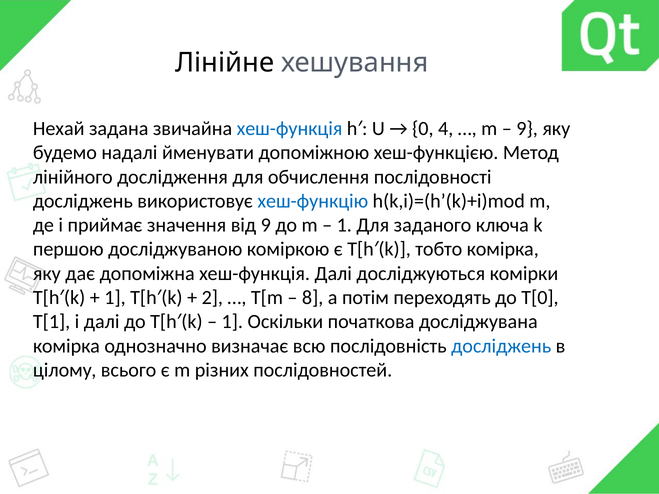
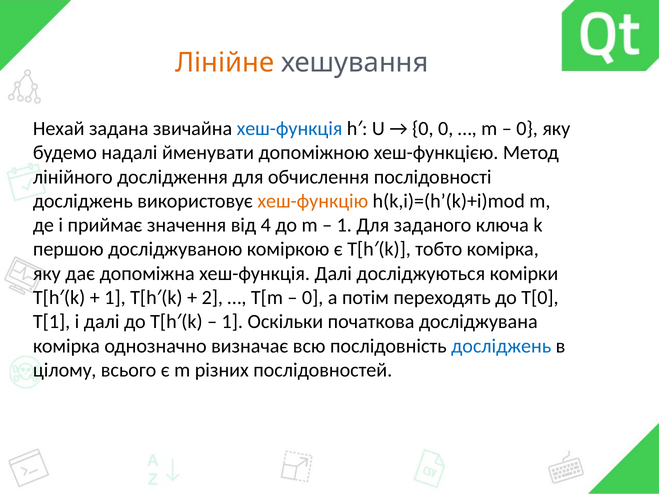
Лінійне colour: black -> orange (225, 63)
0 4: 4 -> 0 (446, 129)
9: 9 -> 0 (527, 129)
хеш-функцію colour: blue -> orange (313, 201)
від 9: 9 -> 4 (266, 225)
8: 8 -> 0 (313, 298)
